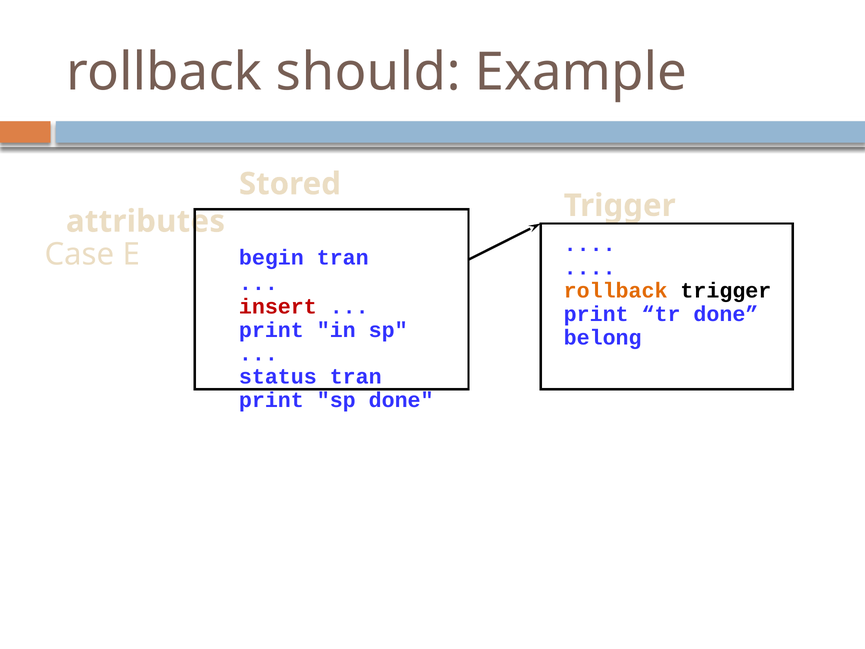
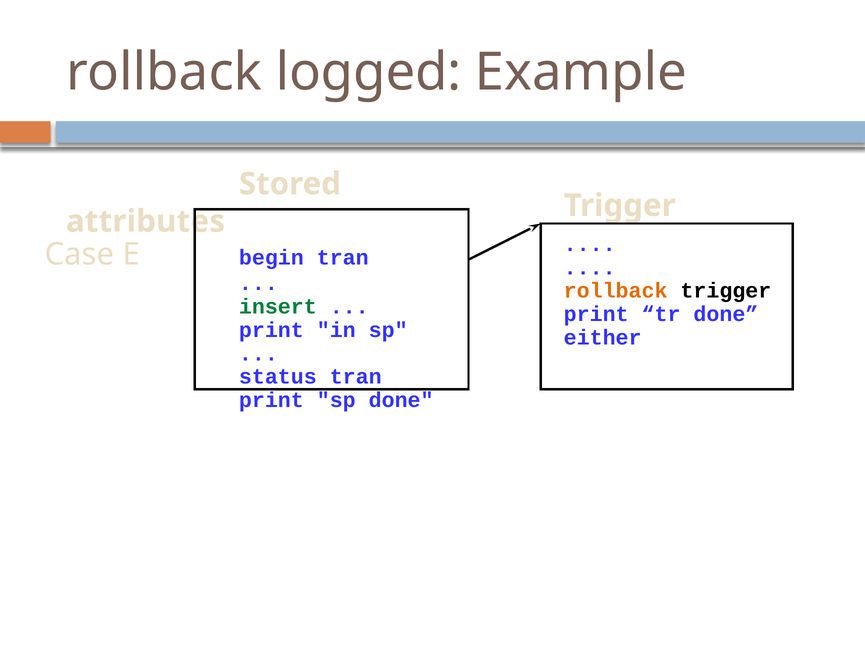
should: should -> logged (369, 72)
insert colour: red -> green (278, 307)
belong: belong -> either (603, 337)
